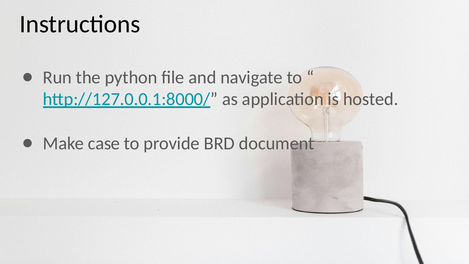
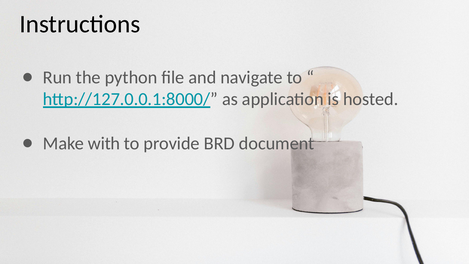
case: case -> with (104, 143)
